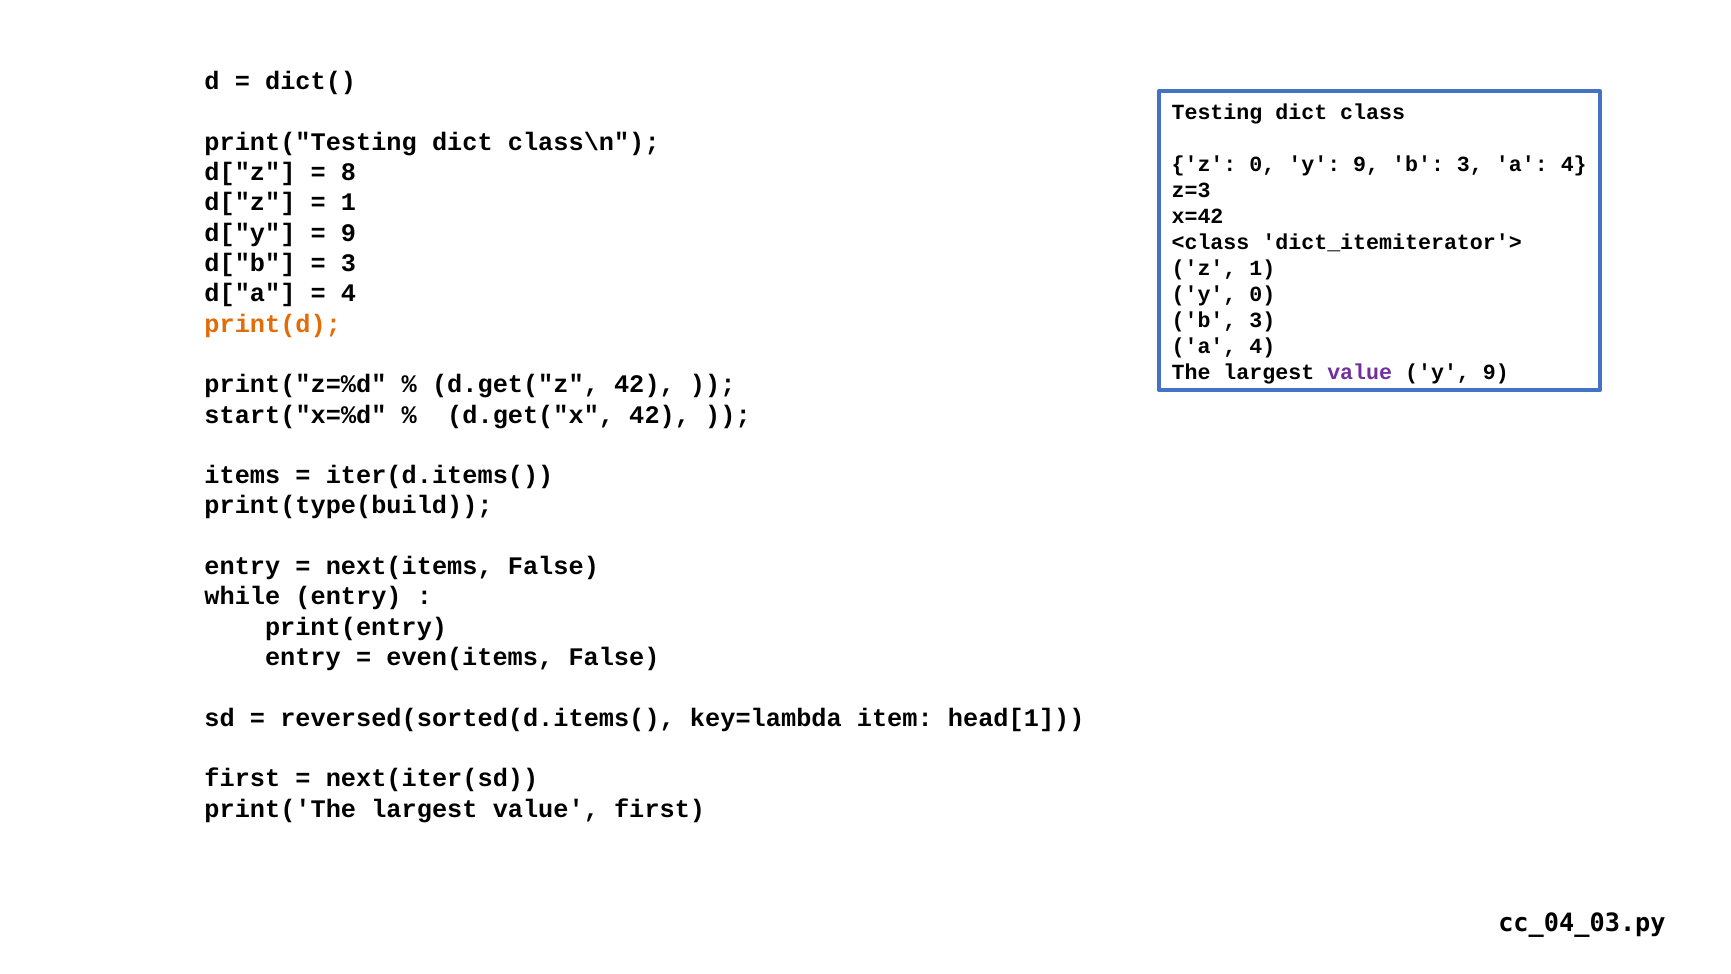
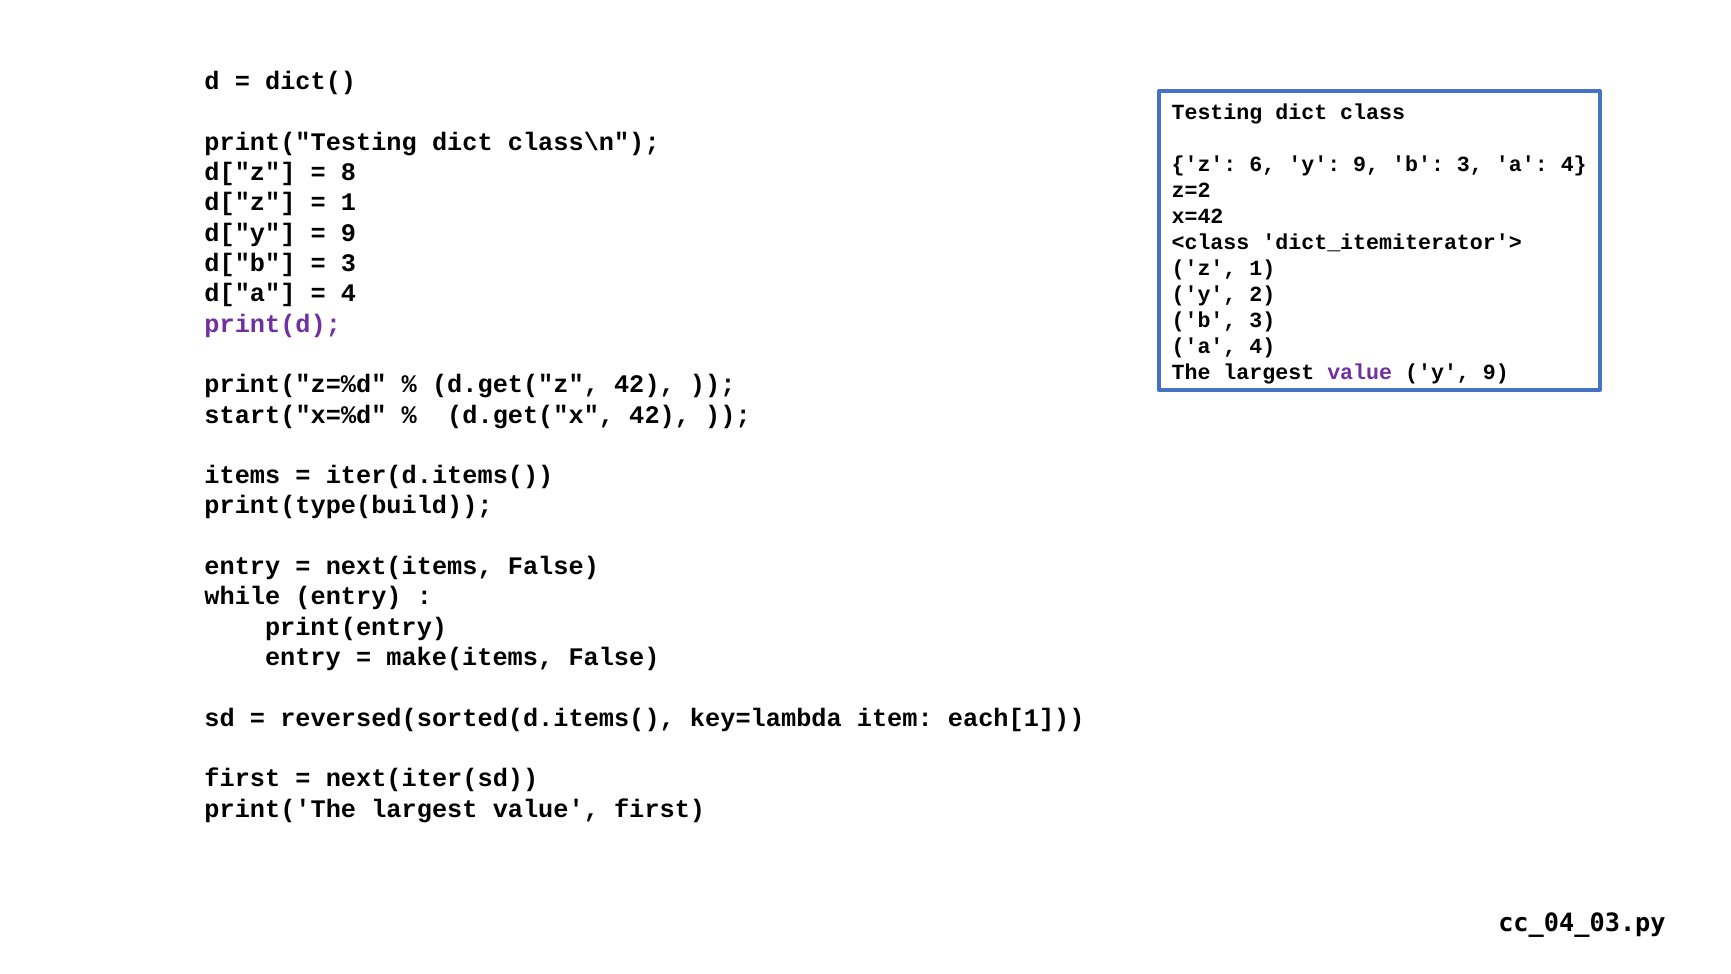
z 0: 0 -> 6 (1262, 164)
z=3: z=3 -> z=2 (1191, 190)
y 0: 0 -> 2 (1262, 294)
print(d colour: orange -> purple (273, 324)
even(items: even(items -> make(items (470, 657)
head[1: head[1 -> each[1 (1016, 718)
